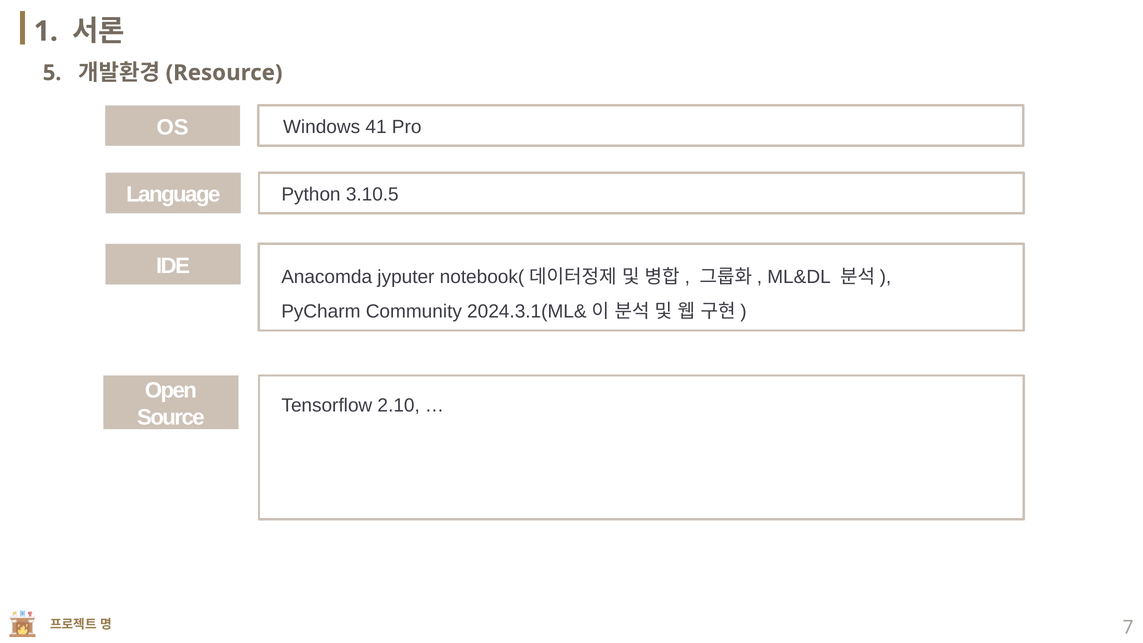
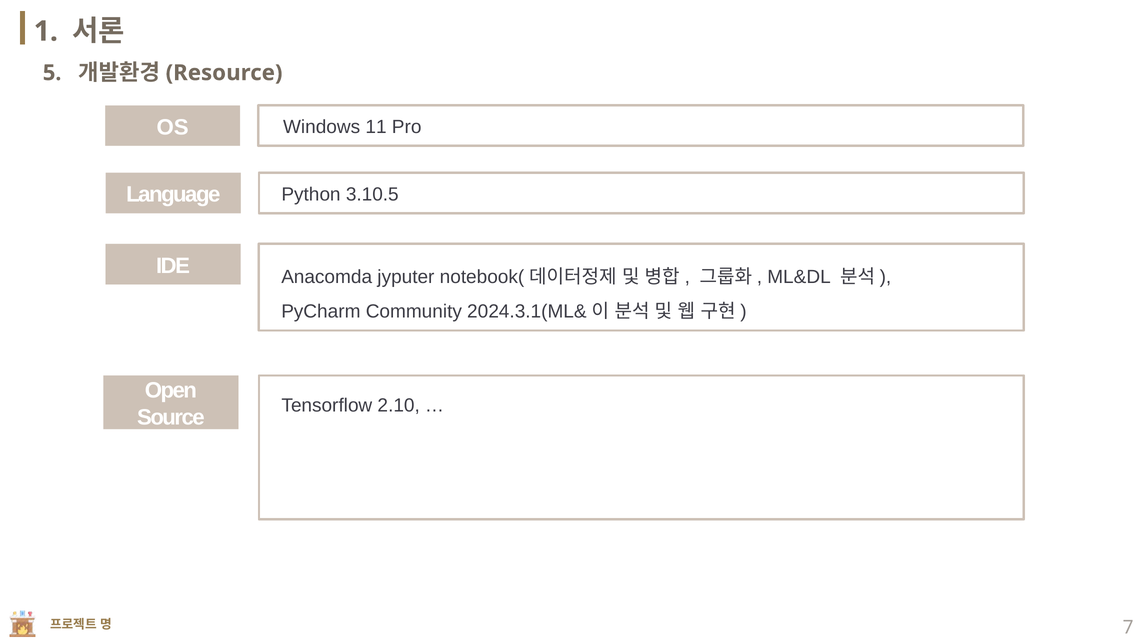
41: 41 -> 11 (376, 127)
